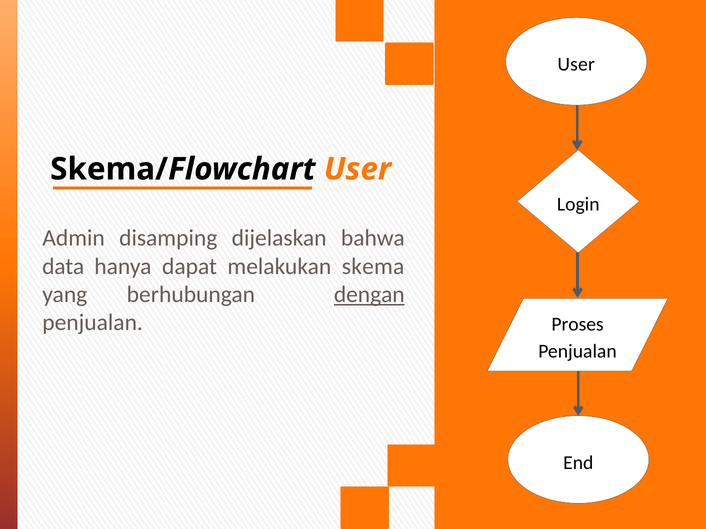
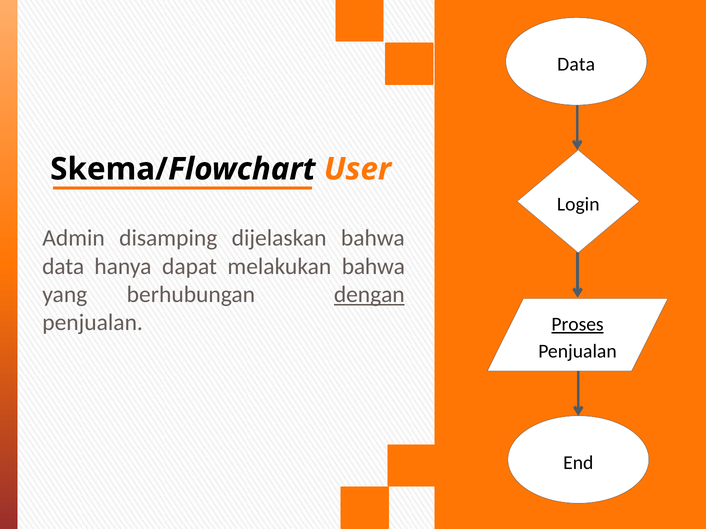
User: User -> Data (576, 65)
melakukan skema: skema -> bahwa (373, 267)
Proses underline: none -> present (578, 325)
